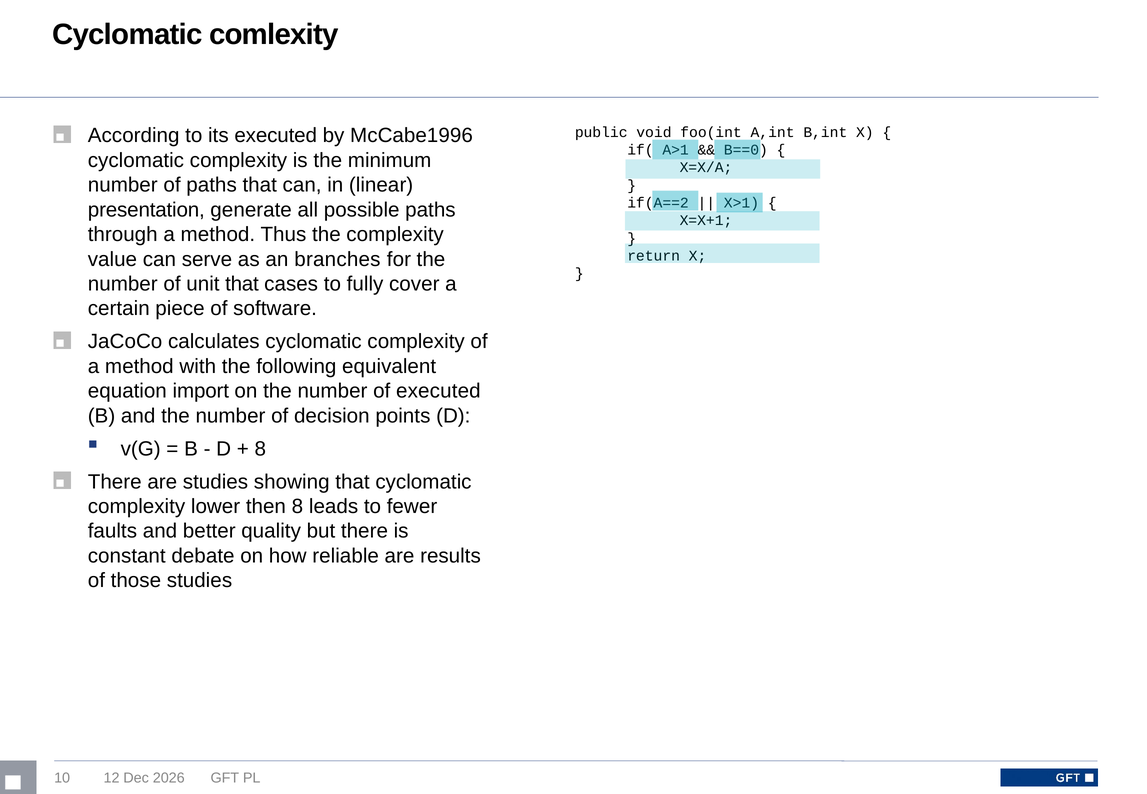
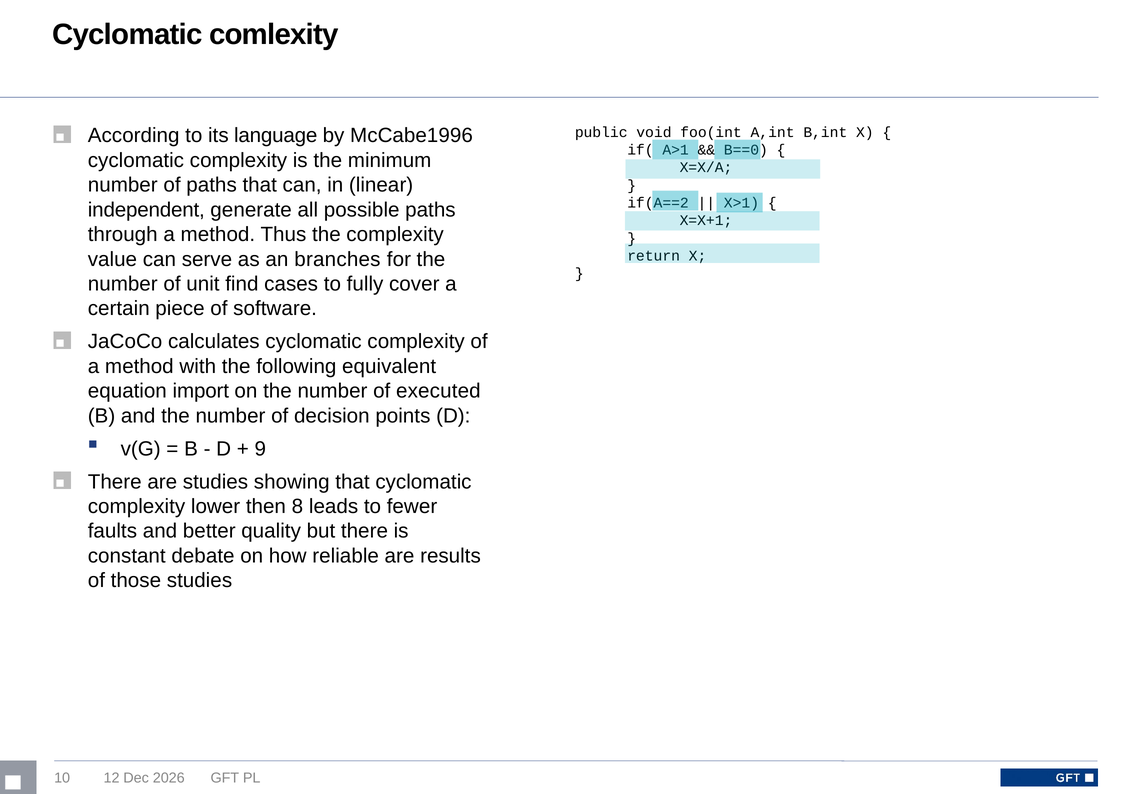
its executed: executed -> language (276, 136)
presentation: presentation -> independent (146, 210)
unit that: that -> find (242, 284)
8: 8 -> 9 (260, 449)
